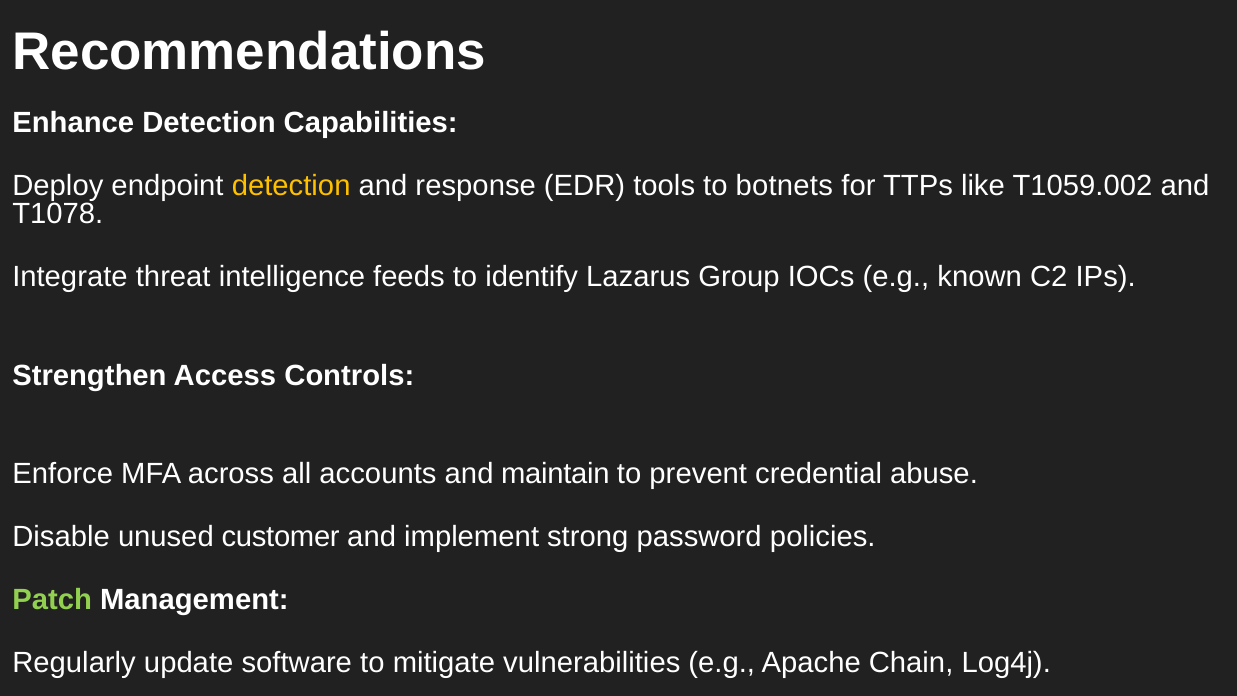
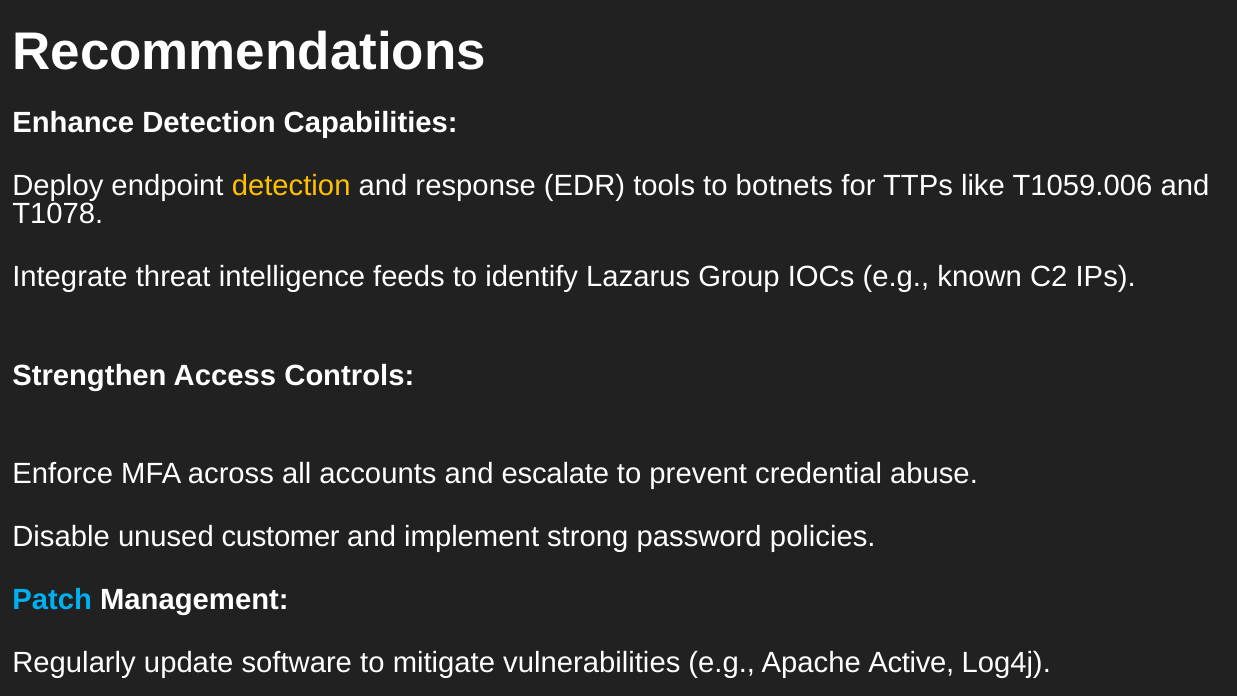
T1059.002: T1059.002 -> T1059.006 (1082, 186)
maintain: maintain -> escalate (555, 474)
Patch colour: light green -> light blue (52, 600)
Chain: Chain -> Active (911, 663)
